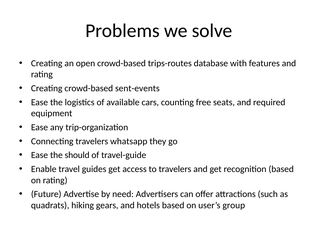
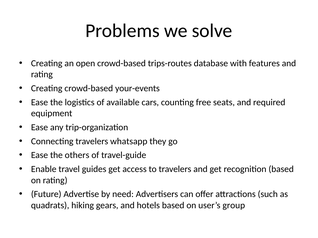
sent-events: sent-events -> your-events (137, 89)
should: should -> others (77, 156)
